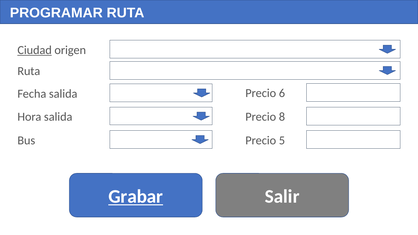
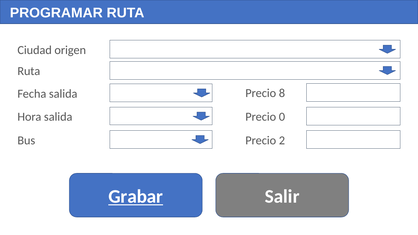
Ciudad underline: present -> none (35, 50)
6: 6 -> 8 (282, 93)
8: 8 -> 0 (282, 117)
5: 5 -> 2 (282, 140)
